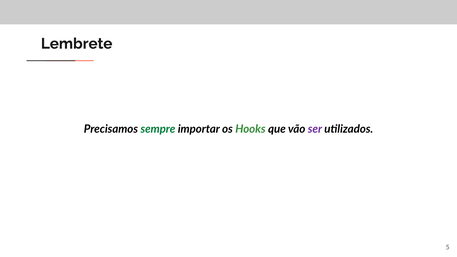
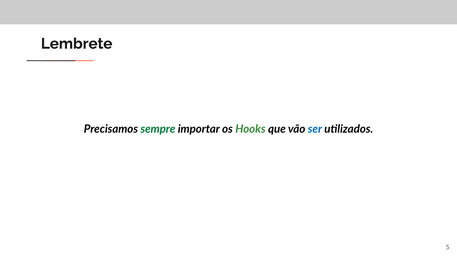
ser colour: purple -> blue (315, 129)
